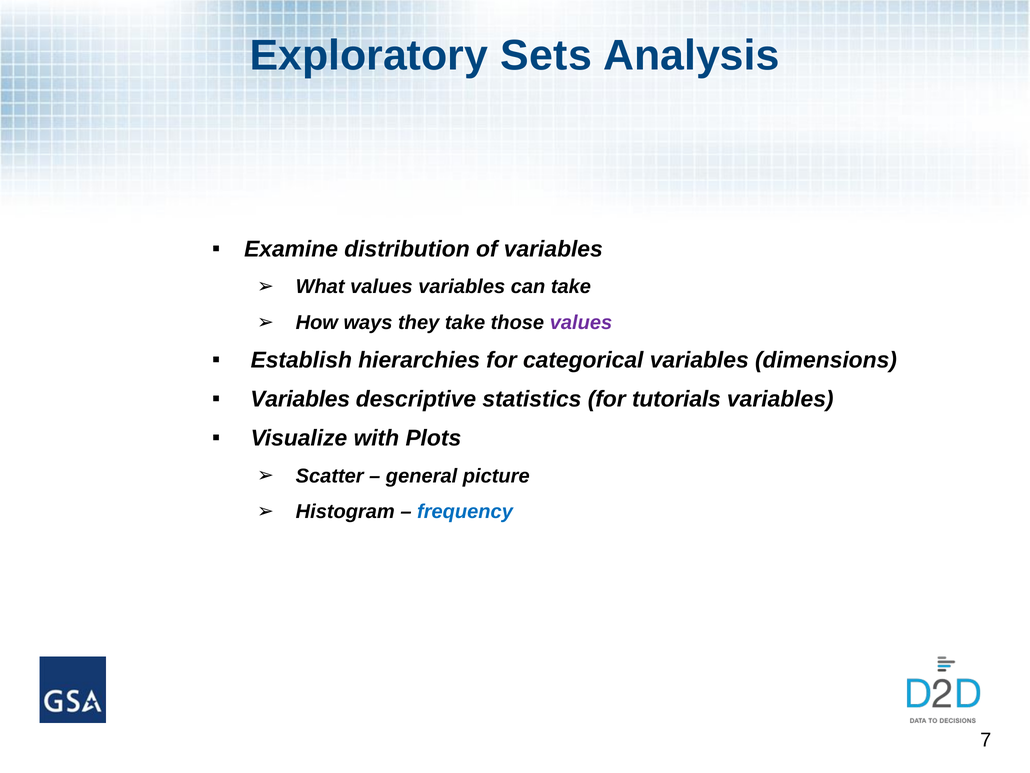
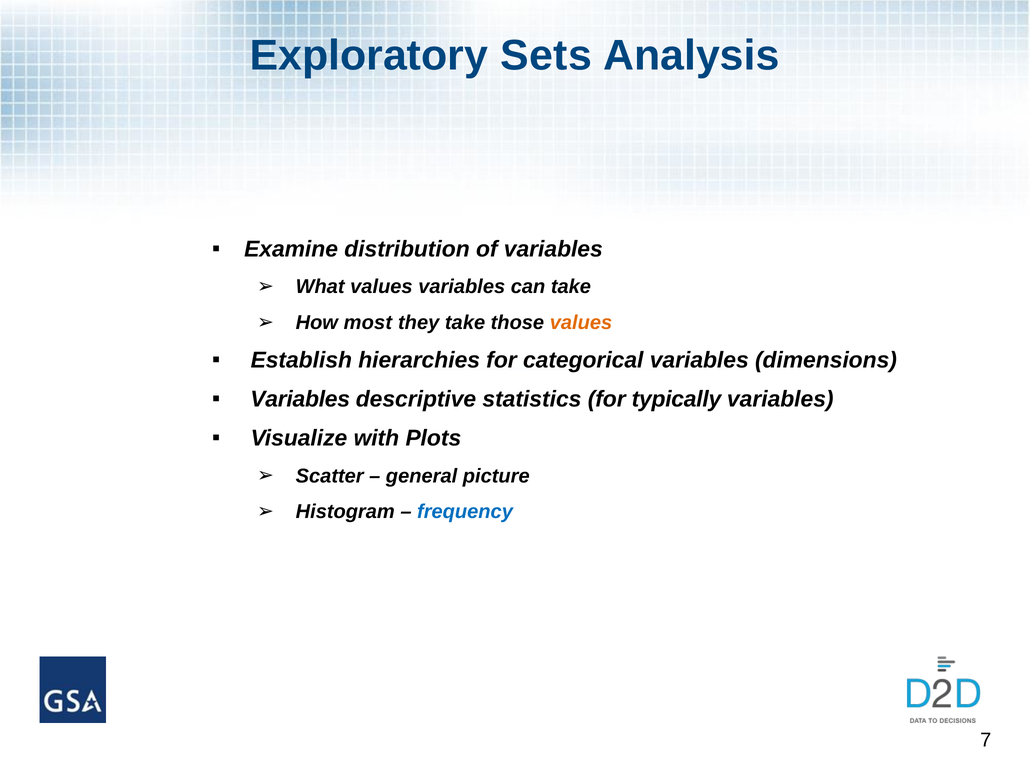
ways: ways -> most (368, 323)
values colour: purple -> orange (581, 323)
tutorials: tutorials -> typically (676, 399)
